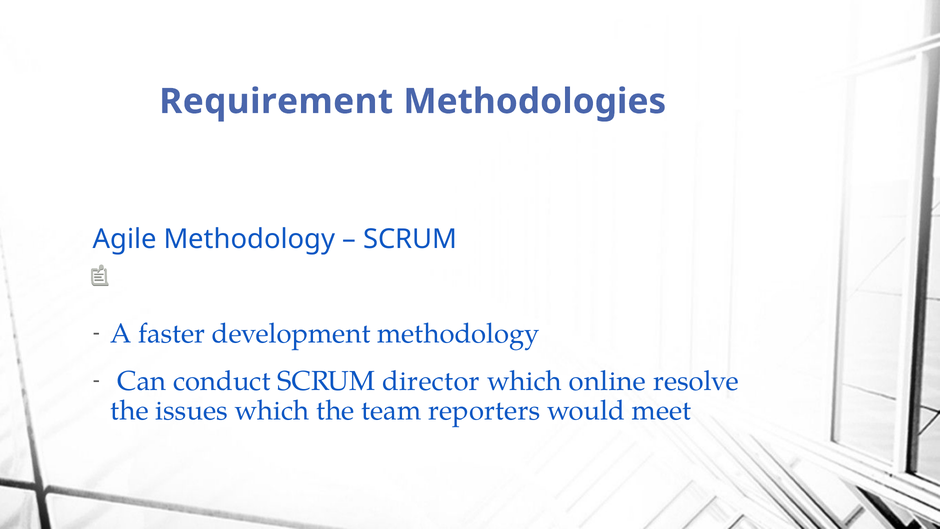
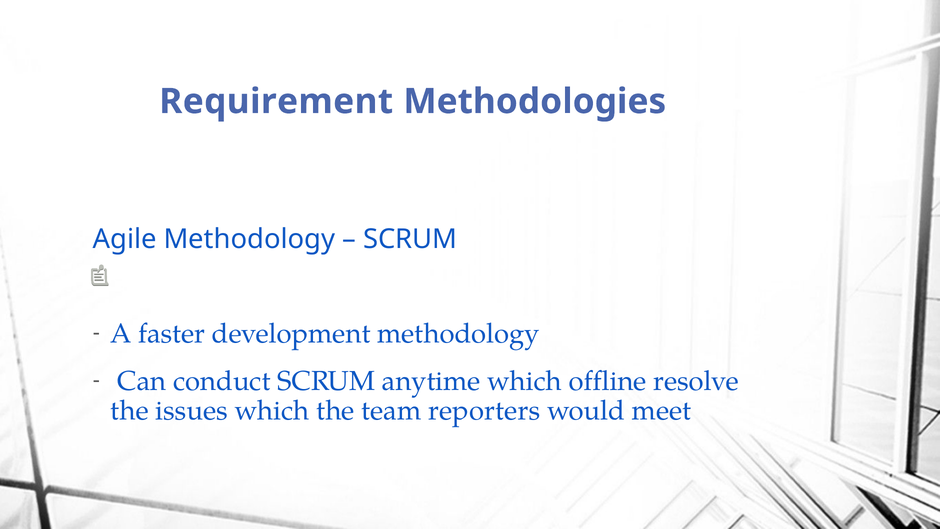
director: director -> anytime (431, 381)
online: online -> offline (608, 381)
